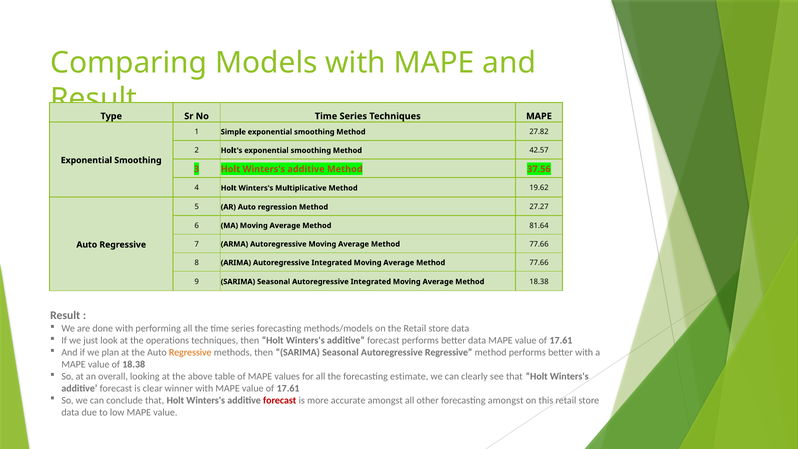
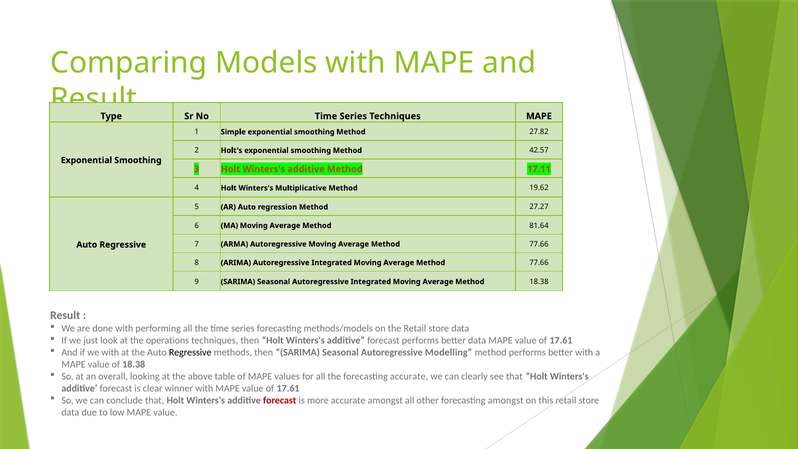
37.56: 37.56 -> 17.11 (539, 169)
we plan: plan -> with (110, 352)
Regressive colour: orange -> black (190, 352)
Autoregressive Regressive: Regressive -> Modelling (449, 352)
forecasting estimate: estimate -> accurate (409, 376)
